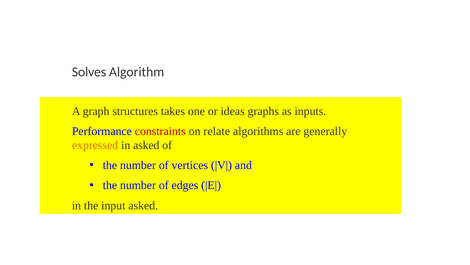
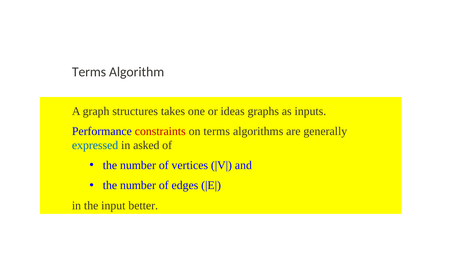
Solves: Solves -> Terms (89, 72)
on relate: relate -> terms (217, 131)
expressed colour: orange -> blue (95, 145)
input asked: asked -> better (143, 205)
